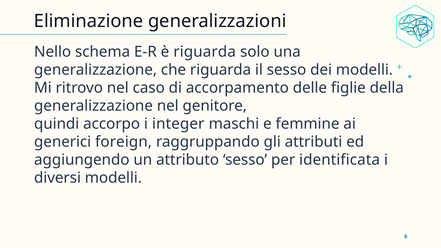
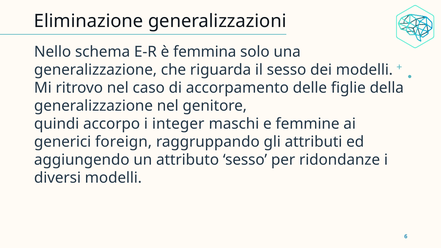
è riguarda: riguarda -> femmina (205, 52)
identificata: identificata -> ridondanze (340, 160)
